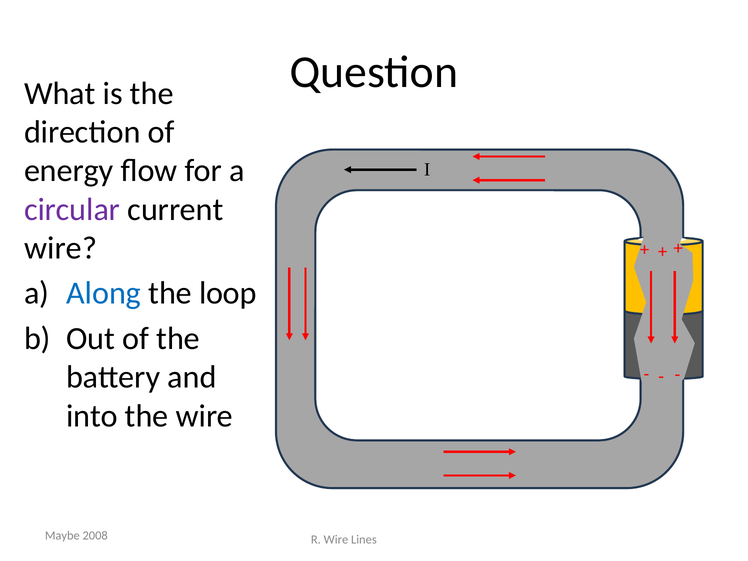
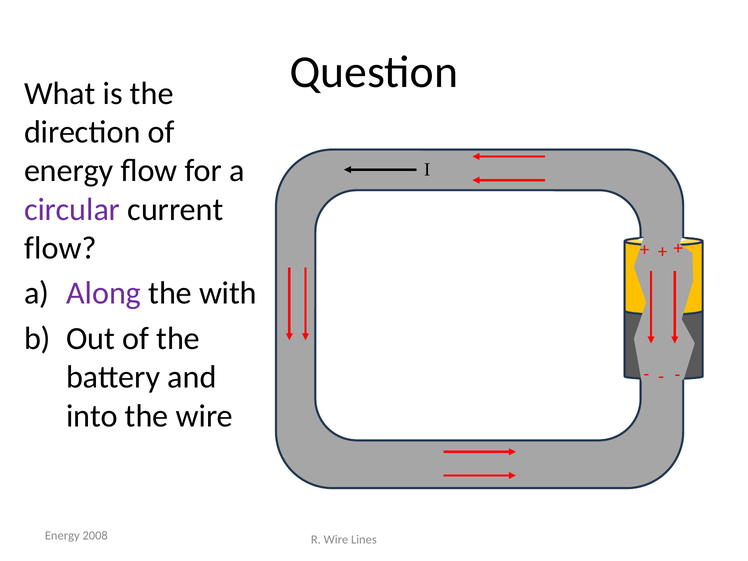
wire: wire -> flow (60, 248)
Along colour: blue -> purple (104, 293)
loop: loop -> with (228, 293)
Maybe: Maybe -> Energy (62, 536)
